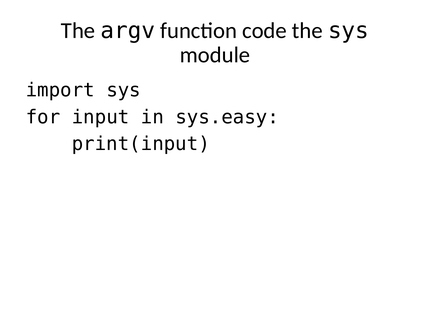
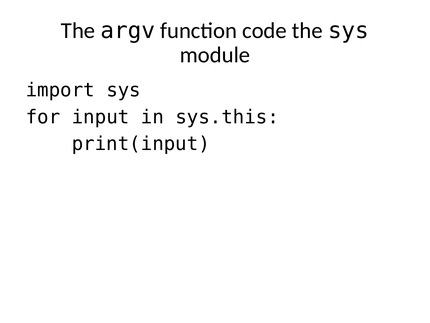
sys.easy: sys.easy -> sys.this (227, 117)
